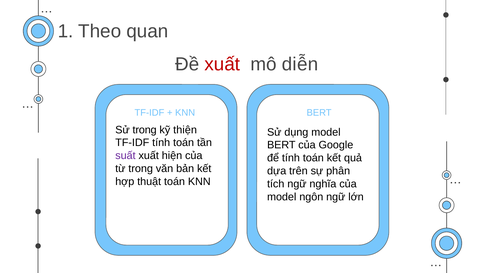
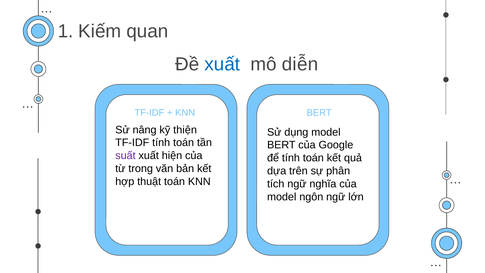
Theo: Theo -> Kiếm (100, 31)
xuất colour: red -> blue (222, 64)
Sử trong: trong -> nâng (145, 130)
